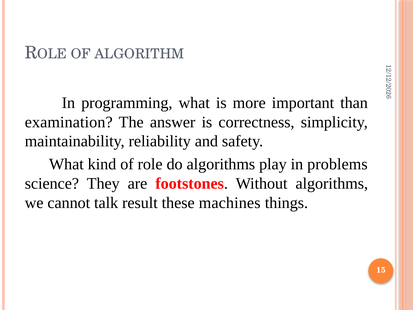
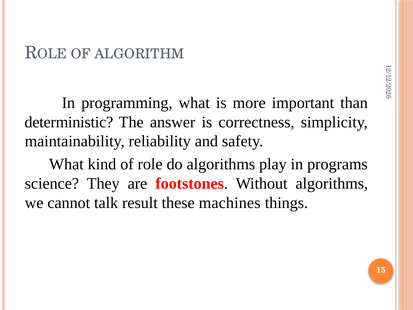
examination: examination -> deterministic (69, 122)
problems: problems -> programs (337, 164)
